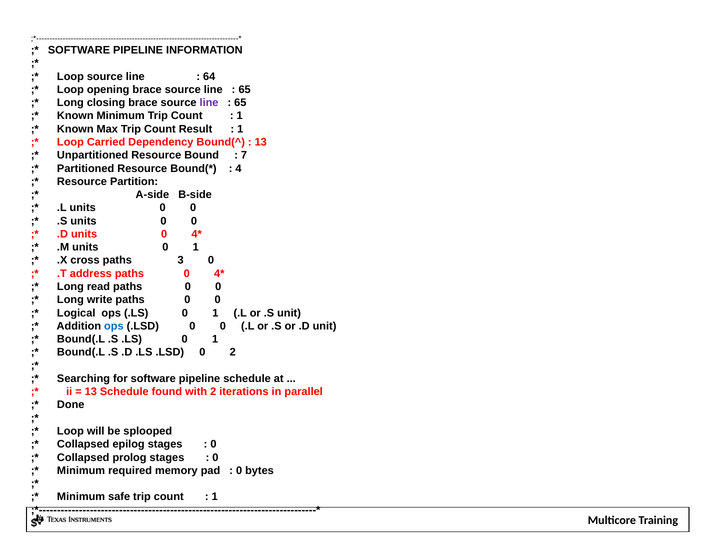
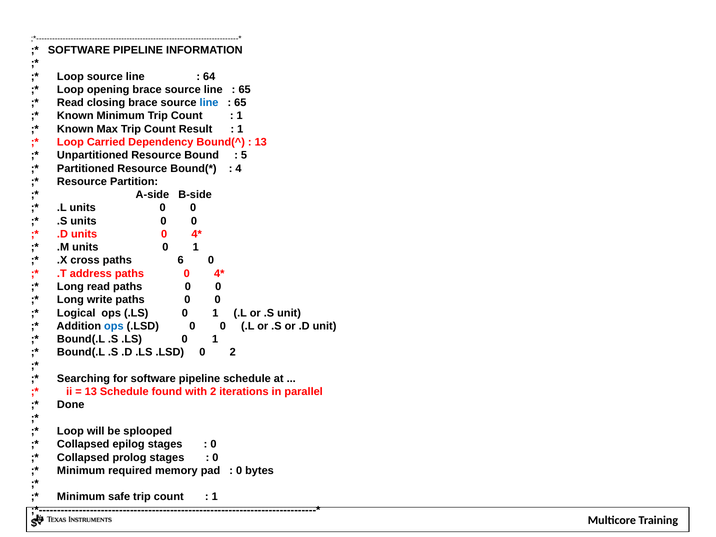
Long: Long -> Read (70, 103)
line colour: purple -> blue (209, 103)
7: 7 -> 5 (244, 155)
3: 3 -> 6 (181, 260)
